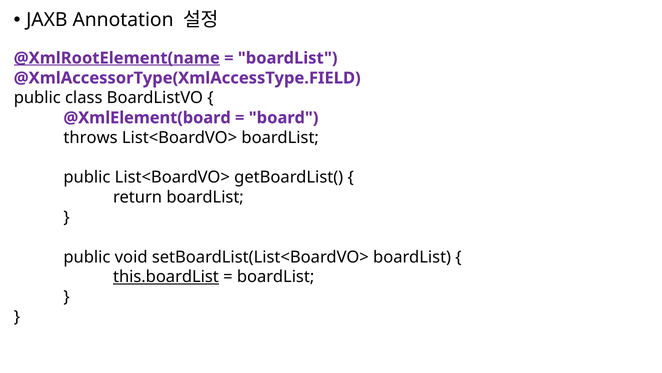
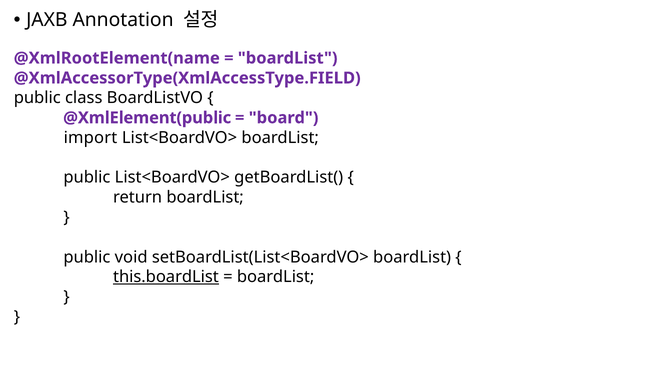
@XmlRootElement(name underline: present -> none (117, 58)
@XmlElement(board: @XmlElement(board -> @XmlElement(public (147, 118)
throws: throws -> import (90, 137)
